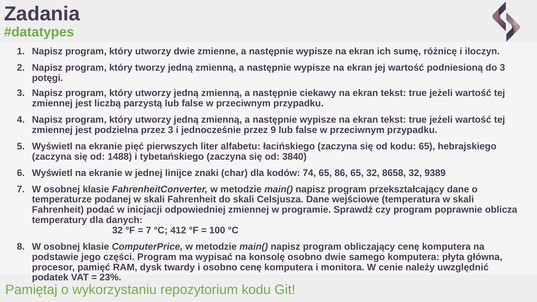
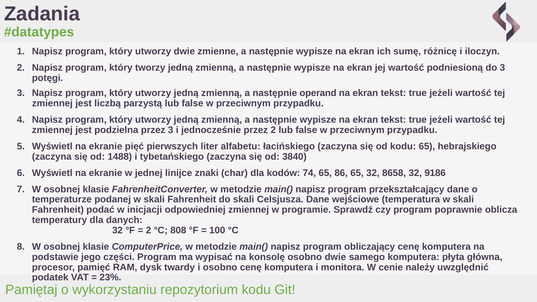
ciekawy: ciekawy -> operand (318, 93)
przez 9: 9 -> 2 (273, 130)
9389: 9389 -> 9186 (435, 173)
7: 7 -> 2 (149, 230)
412: 412 -> 808 (178, 230)
